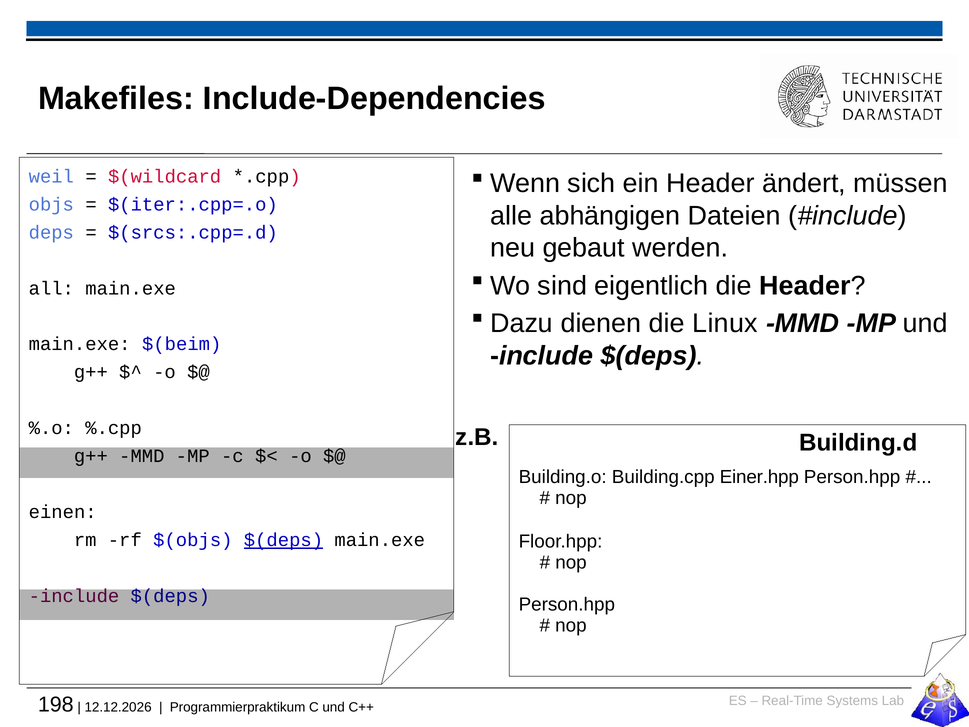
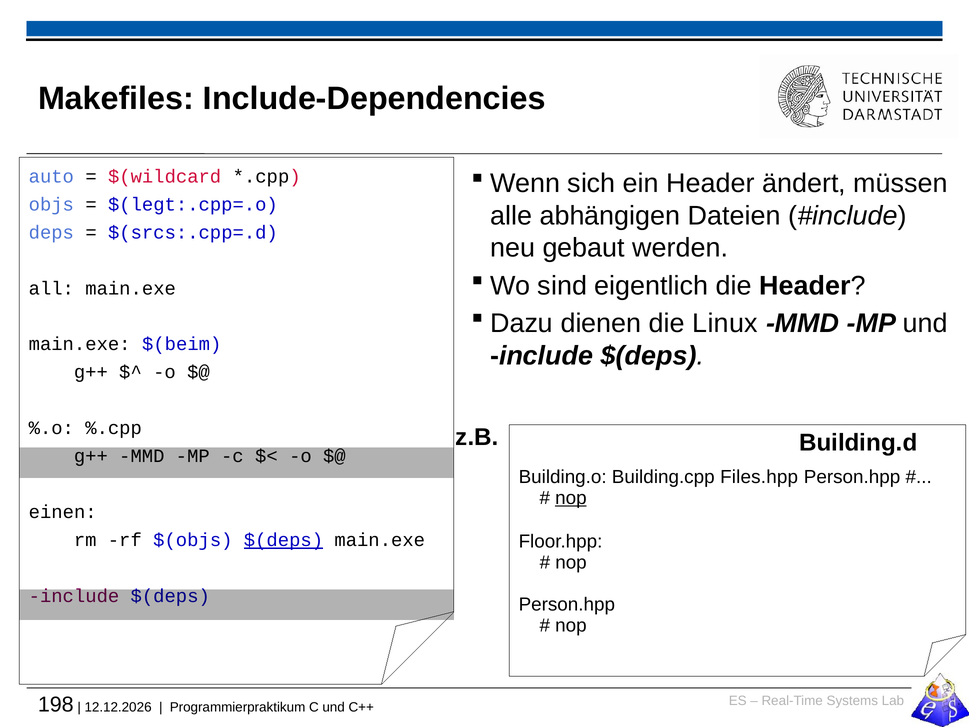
weil: weil -> auto (51, 176)
$(iter:.cpp=.o: $(iter:.cpp=.o -> $(legt:.cpp=.o (193, 204)
Einer.hpp: Einer.hpp -> Files.hpp (759, 477)
nop underline: none -> present (571, 498)
